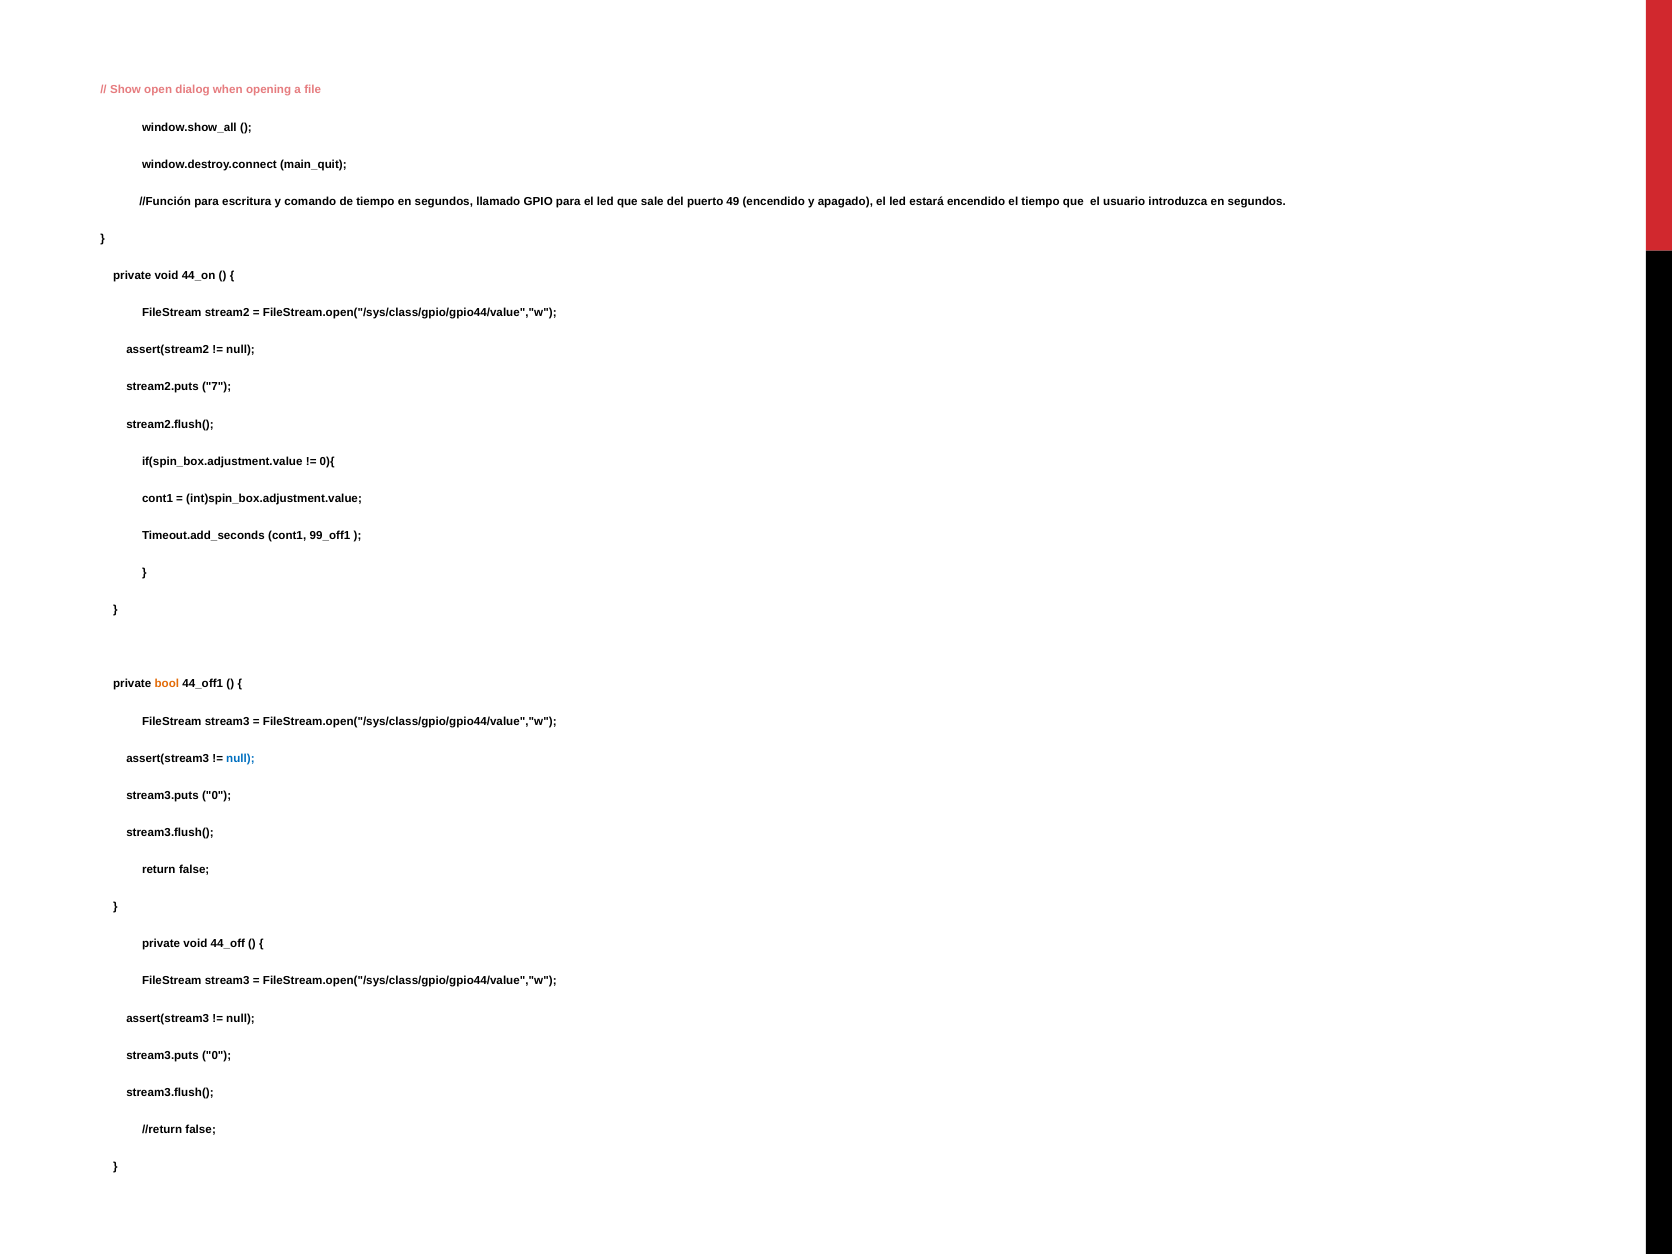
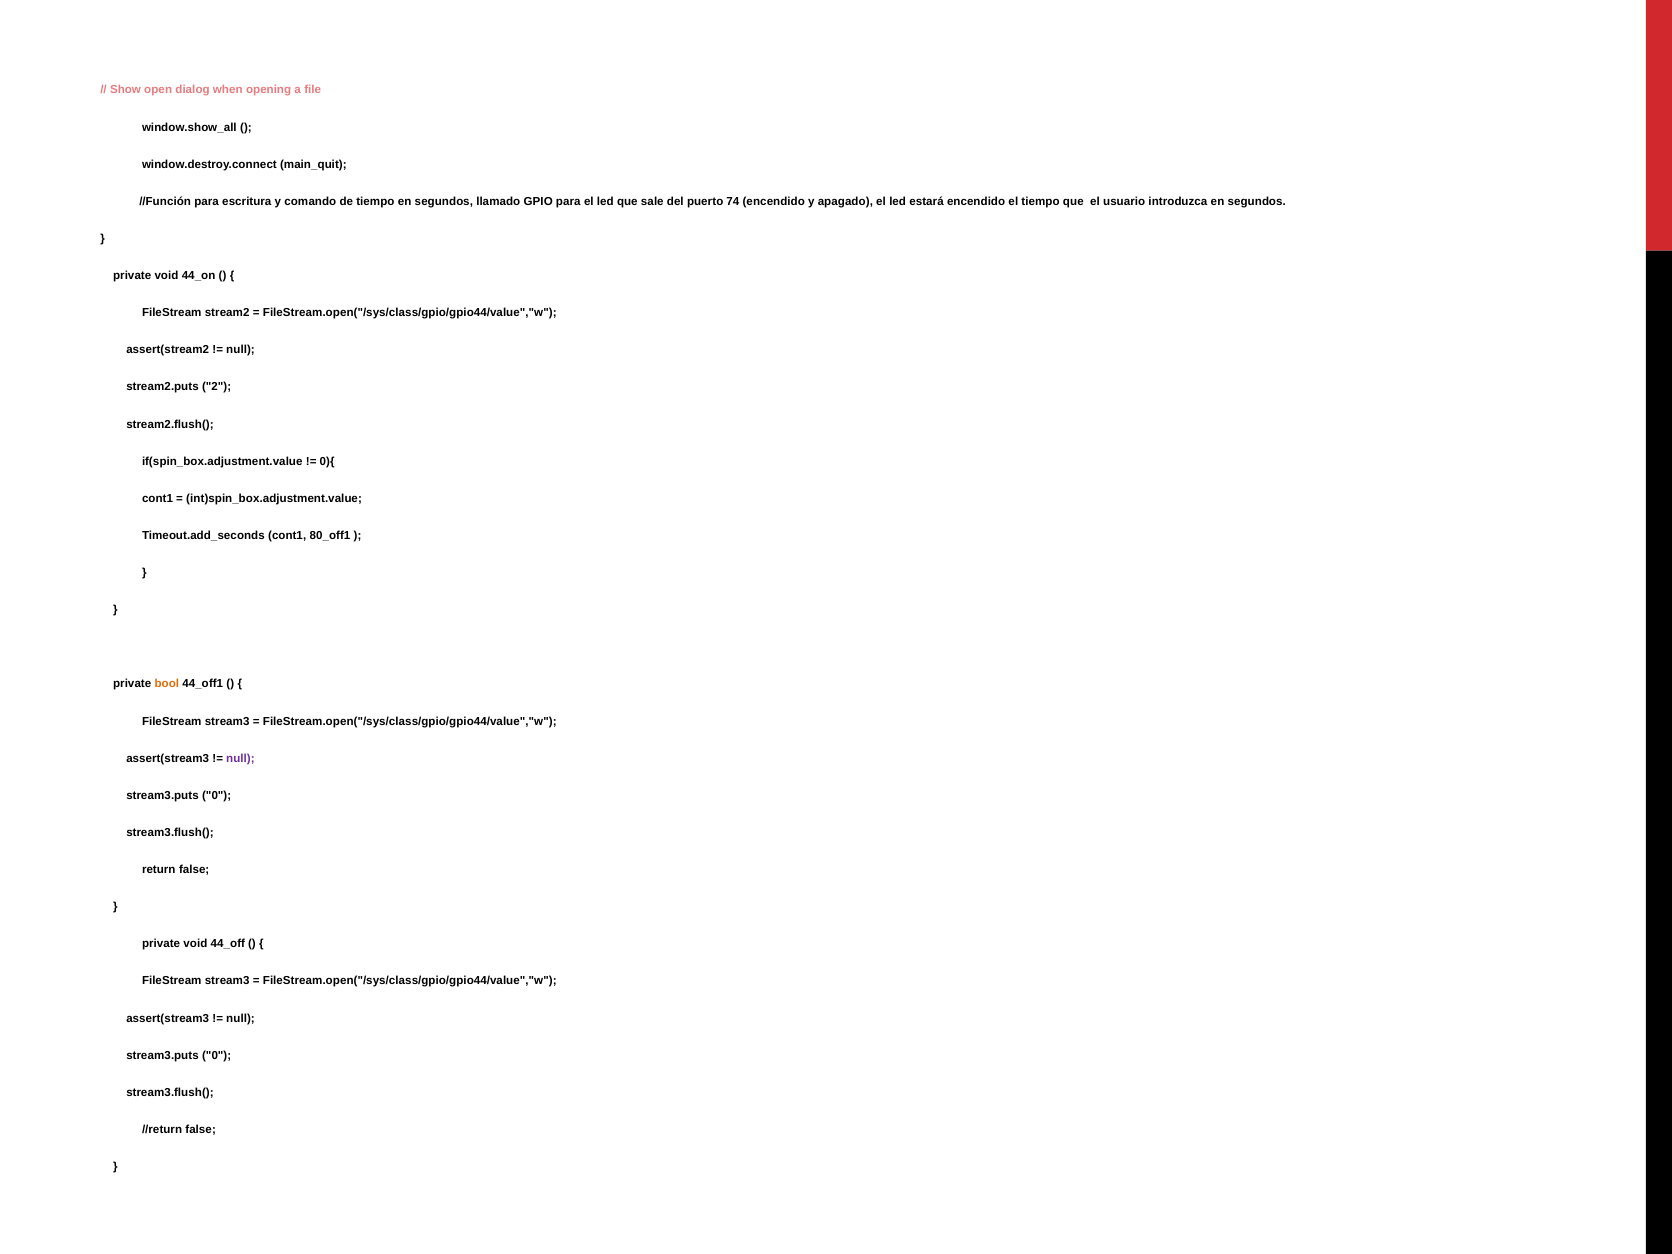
49: 49 -> 74 (733, 201)
7: 7 -> 2 (217, 387)
99_off1: 99_off1 -> 80_off1 (330, 536)
null colour: blue -> purple (241, 758)
